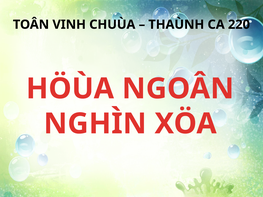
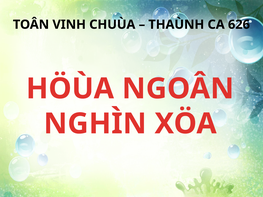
220: 220 -> 626 (239, 25)
